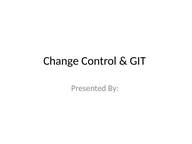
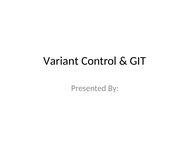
Change: Change -> Variant (61, 61)
